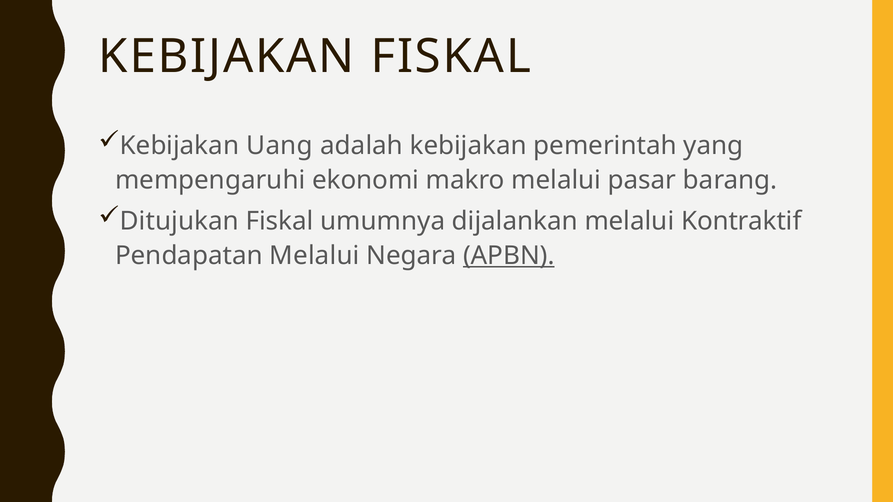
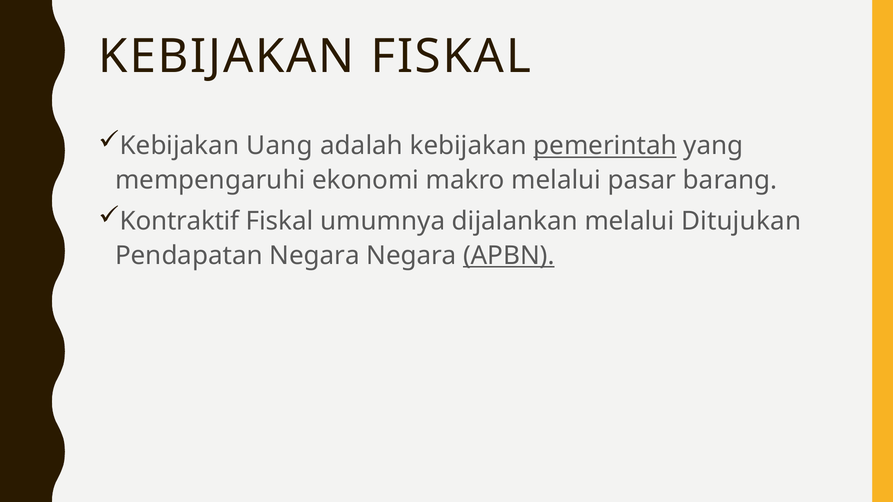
pemerintah underline: none -> present (605, 146)
Ditujukan: Ditujukan -> Kontraktif (180, 221)
Kontraktif: Kontraktif -> Ditujukan (741, 221)
Pendapatan Melalui: Melalui -> Negara (315, 256)
